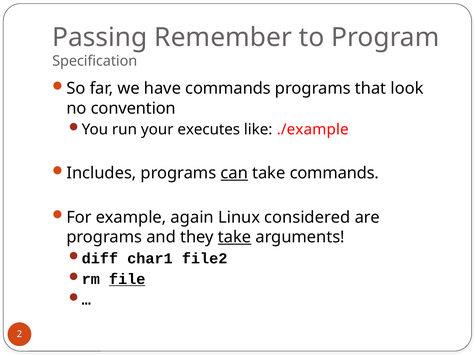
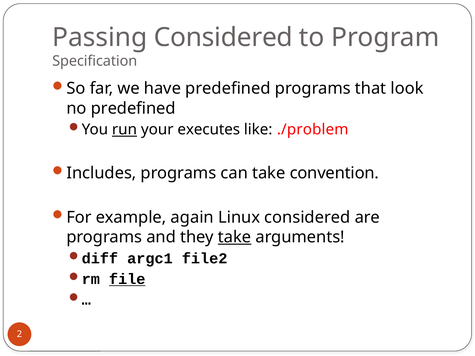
Passing Remember: Remember -> Considered (223, 38)
have commands: commands -> predefined (228, 89)
no convention: convention -> predefined (133, 108)
run underline: none -> present (124, 130)
./example: ./example -> ./problem (313, 130)
can underline: present -> none (234, 173)
take commands: commands -> convention (334, 173)
char1: char1 -> argc1 (150, 259)
